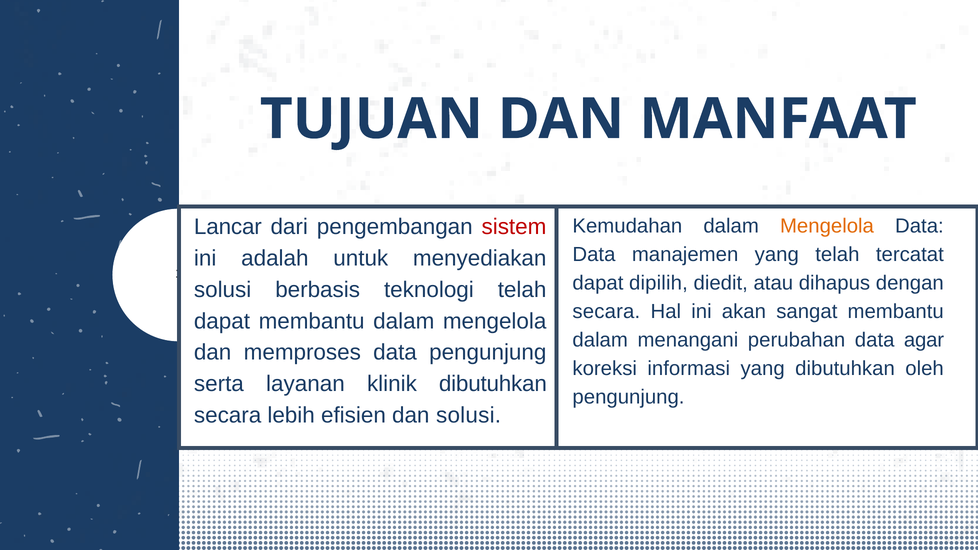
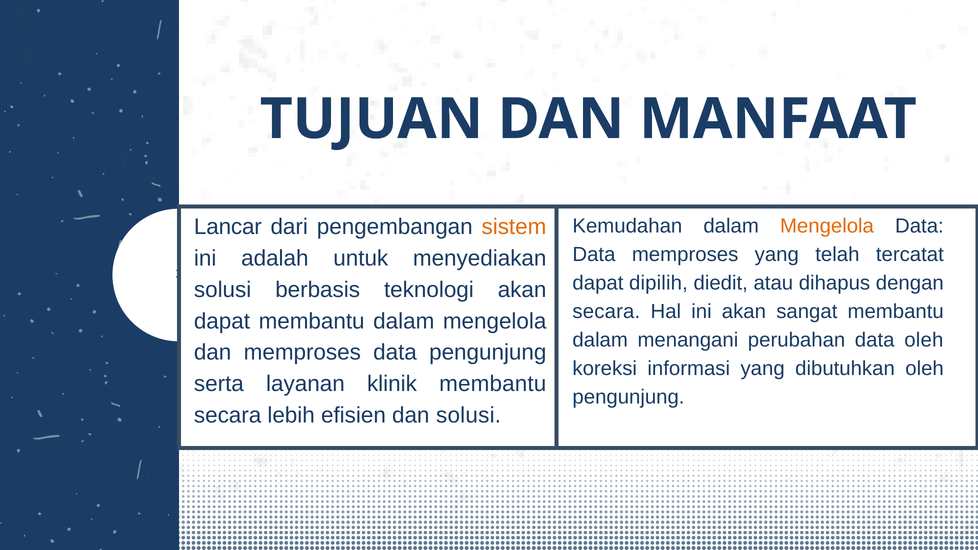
sistem colour: red -> orange (514, 227)
Data manajemen: manajemen -> memproses (685, 255)
teknologi telah: telah -> akan (522, 290)
data agar: agar -> oleh (924, 340)
klinik dibutuhkan: dibutuhkan -> membantu (493, 384)
